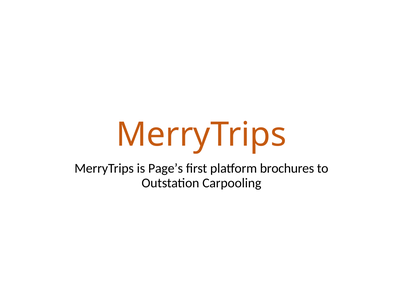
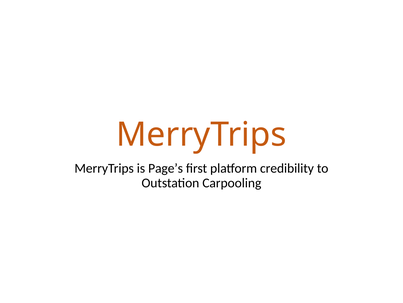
brochures: brochures -> credibility (287, 168)
